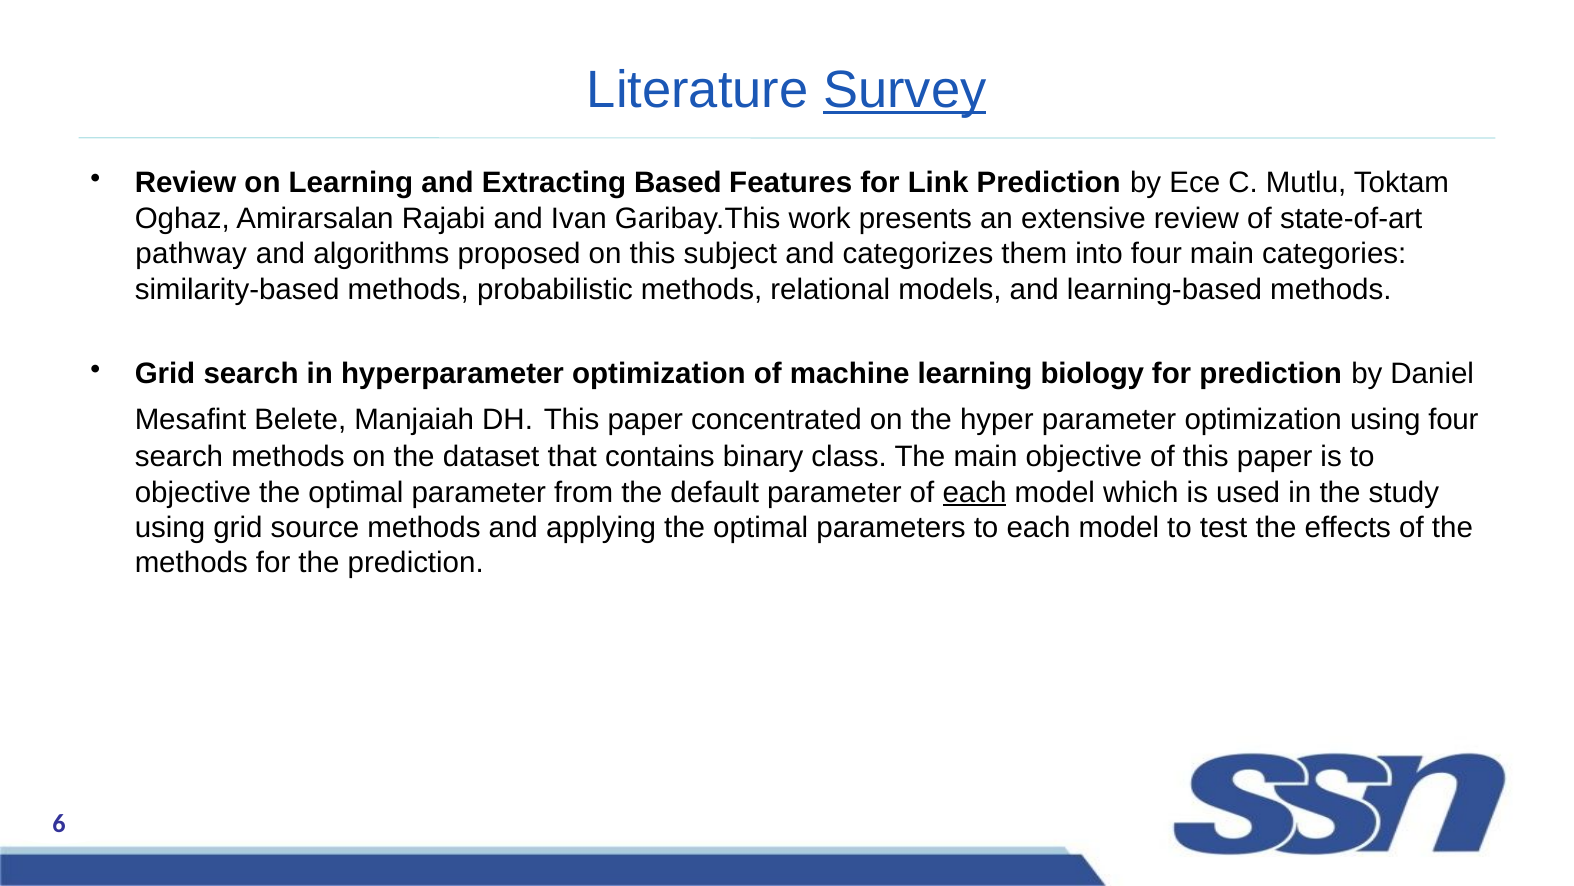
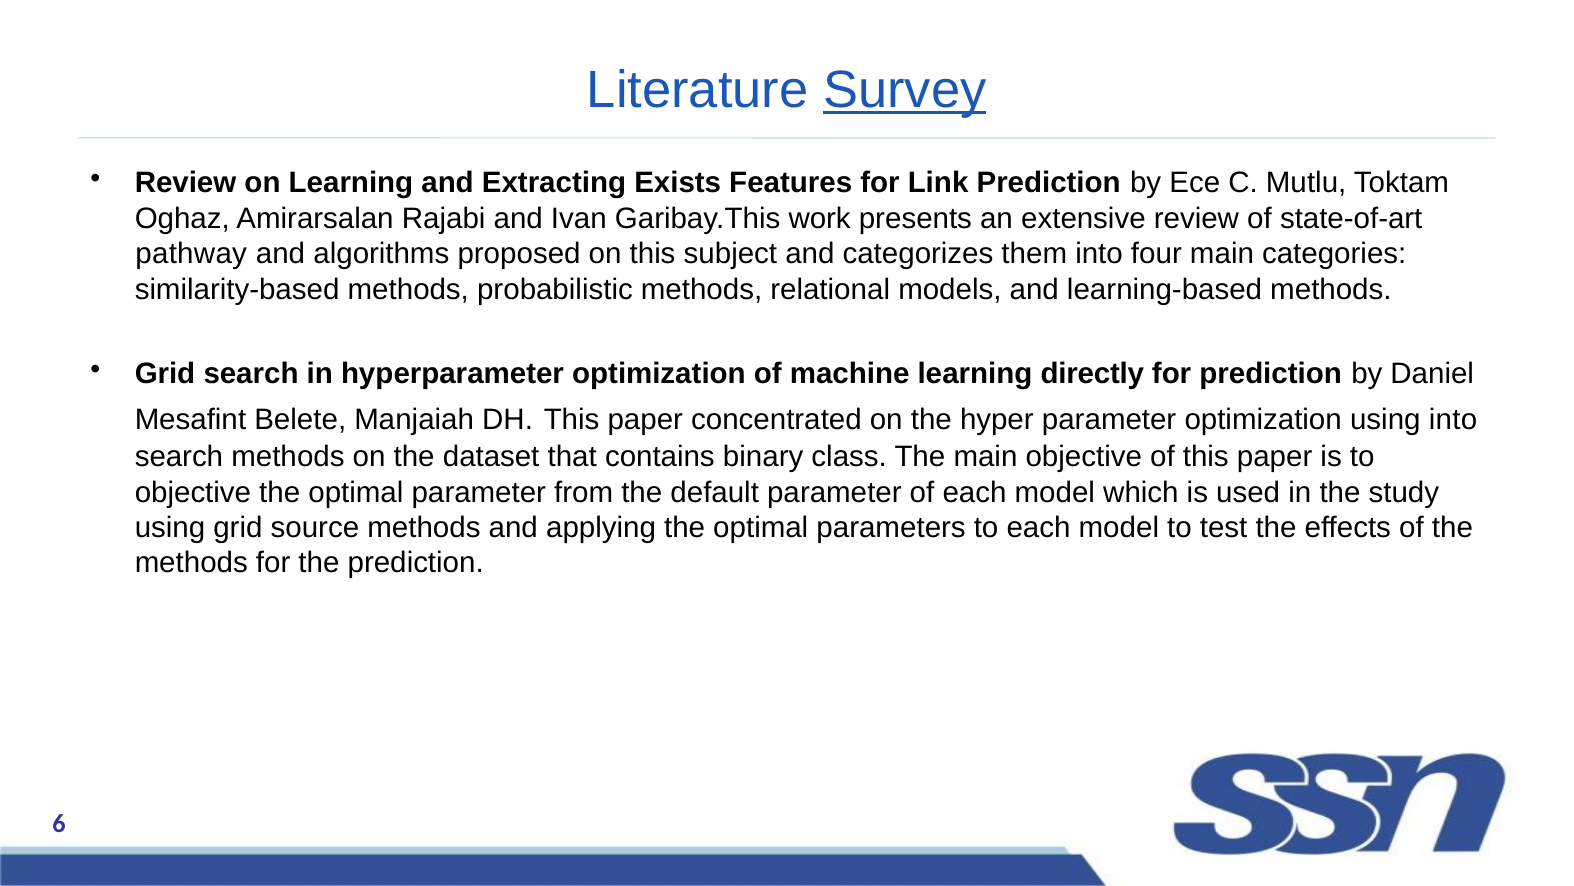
Based: Based -> Exists (678, 183)
biology: biology -> directly (1092, 374)
using four: four -> into (1453, 419)
each underline: present -> none (974, 492)
